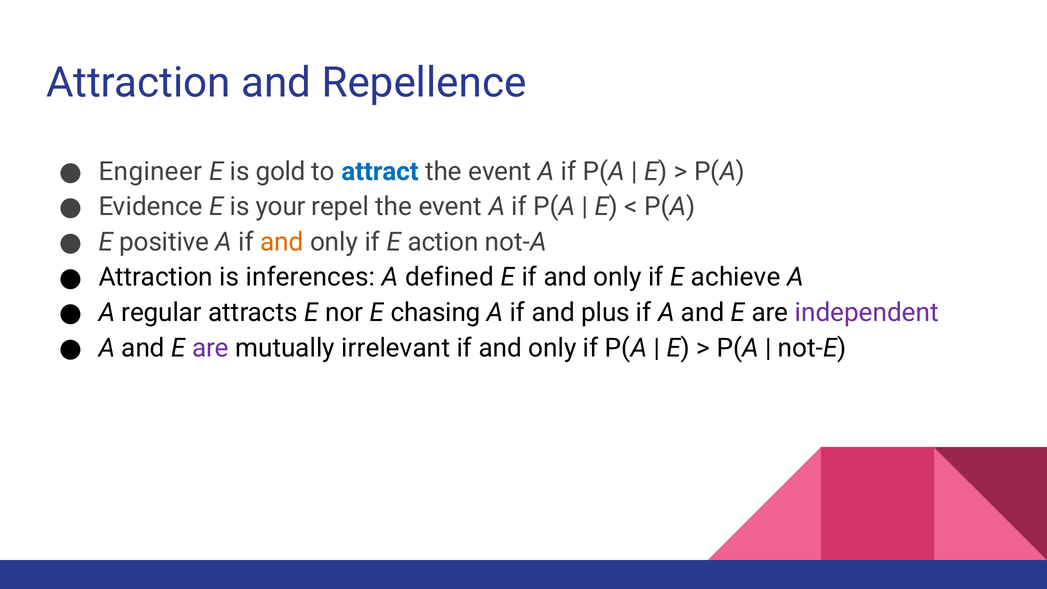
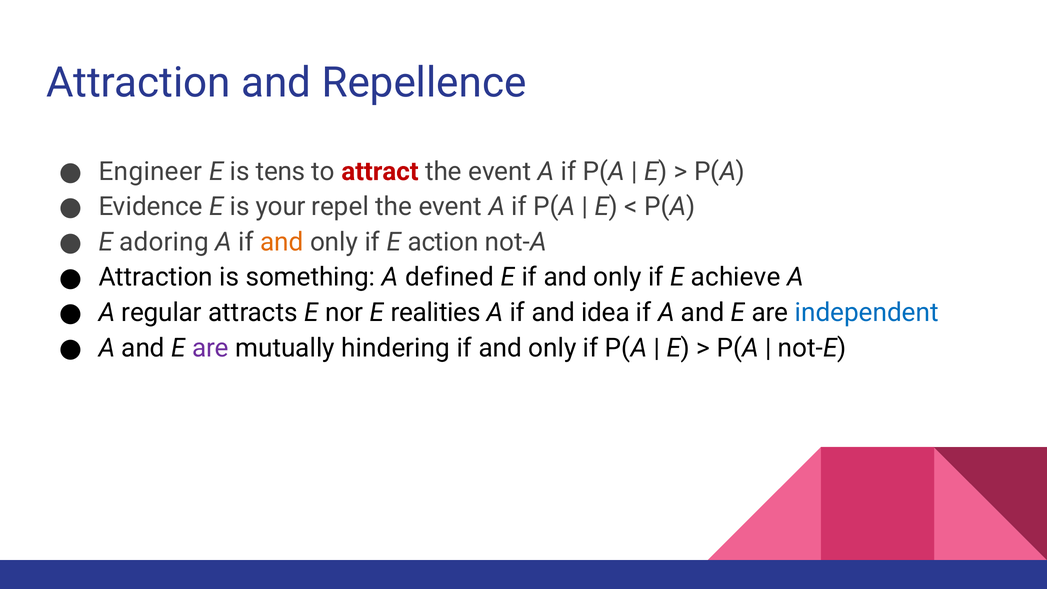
gold: gold -> tens (281, 171)
attract colour: blue -> red (380, 171)
positive: positive -> adoring (164, 242)
inferences: inferences -> something (310, 277)
chasing: chasing -> realities (436, 313)
plus: plus -> idea (606, 313)
independent colour: purple -> blue (867, 313)
irrelevant: irrelevant -> hindering (396, 348)
